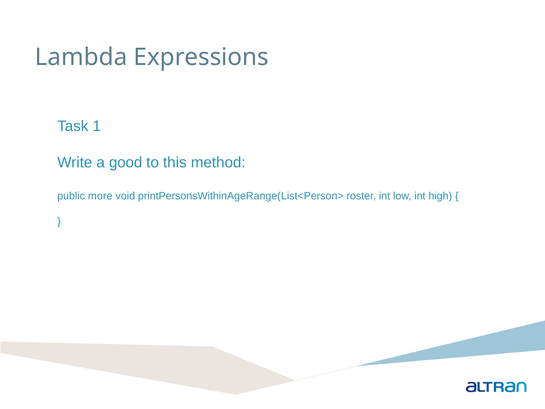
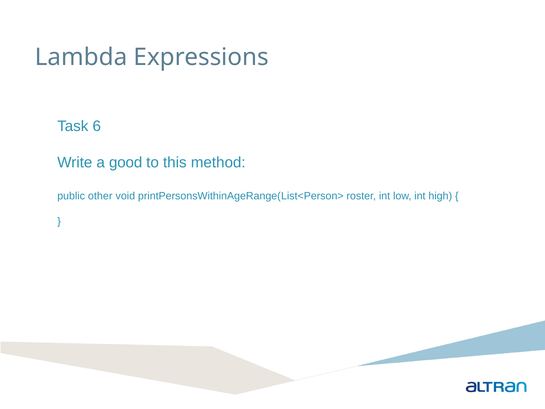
1: 1 -> 6 (97, 126)
more: more -> other (100, 196)
